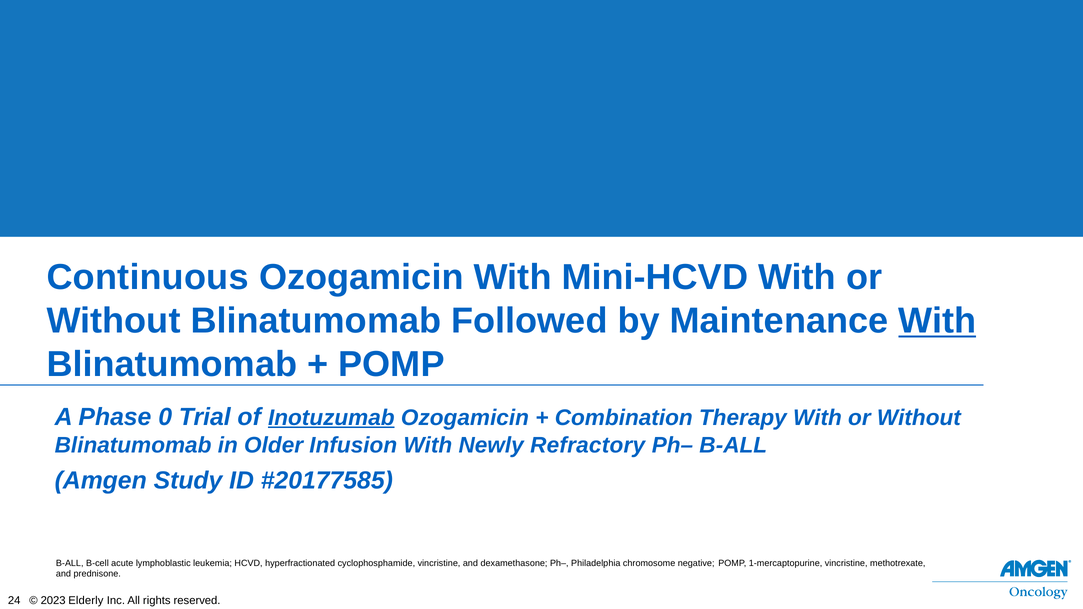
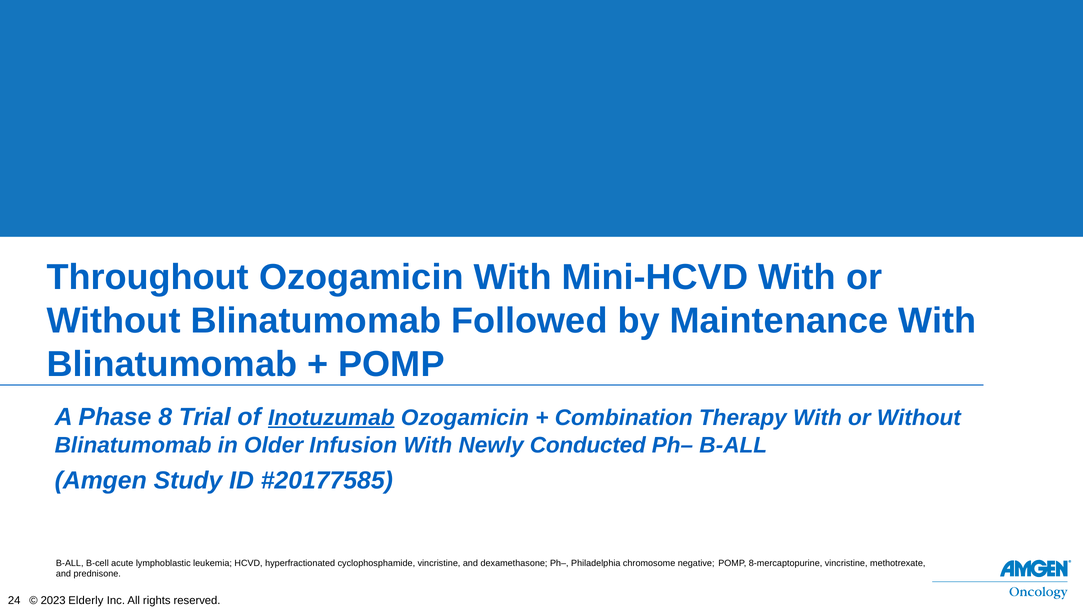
Continuous: Continuous -> Throughout (148, 278)
With underline: present -> none (937, 321)
0: 0 -> 8 (165, 417)
Refractory: Refractory -> Conducted (588, 445)
1-mercaptopurine: 1-mercaptopurine -> 8-mercaptopurine (786, 563)
